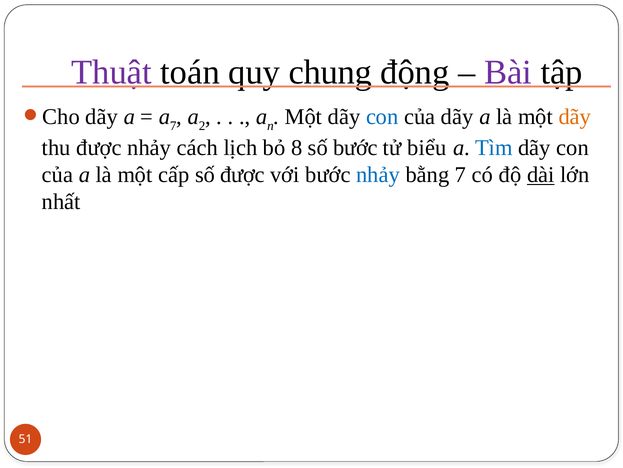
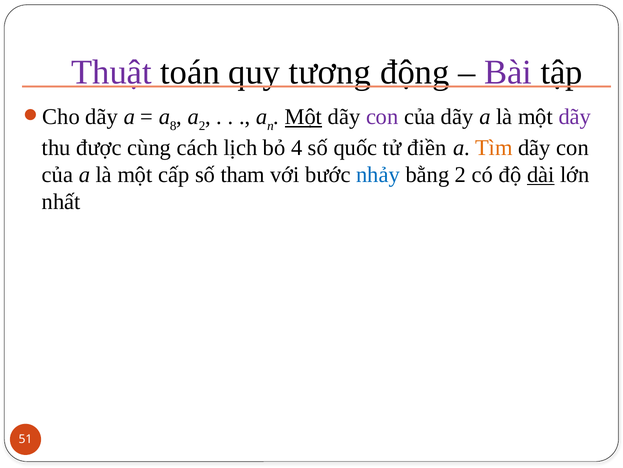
chung: chung -> tương (330, 72)
a 7: 7 -> 8 (173, 126)
Một underline: none -> present (303, 117)
con colour: blue -> purple (382, 117)
dãy colour: orange -> purple (575, 117)
được nhảy: nhảy -> cùng (149, 148)
8: 8 -> 4 (297, 148)
số bước: bước -> quốc (355, 148)
biểu: biểu -> điền (427, 148)
Tìm colour: blue -> orange (494, 148)
số được: được -> tham (243, 175)
bằng 7: 7 -> 2 (461, 175)
